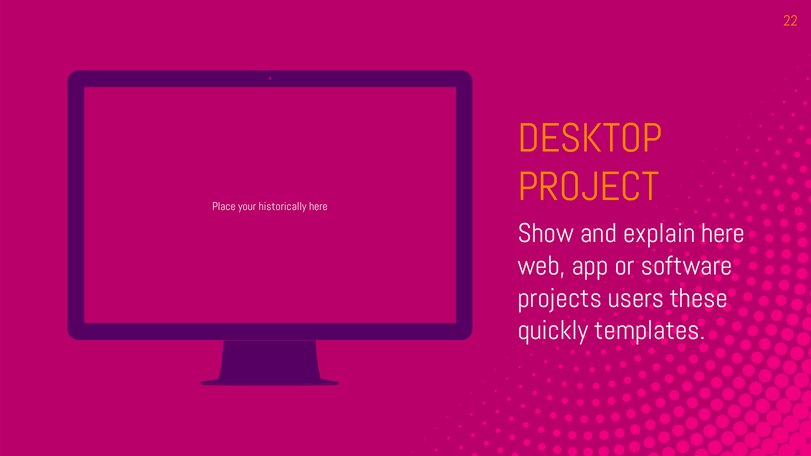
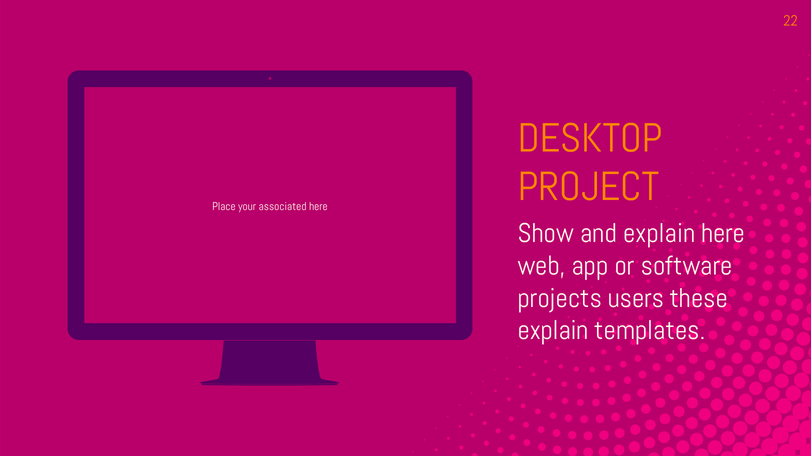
historically: historically -> associated (283, 206)
quickly: quickly -> explain (553, 331)
